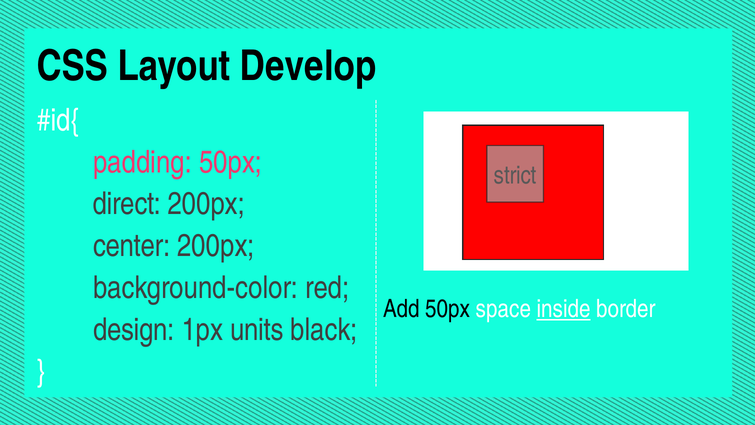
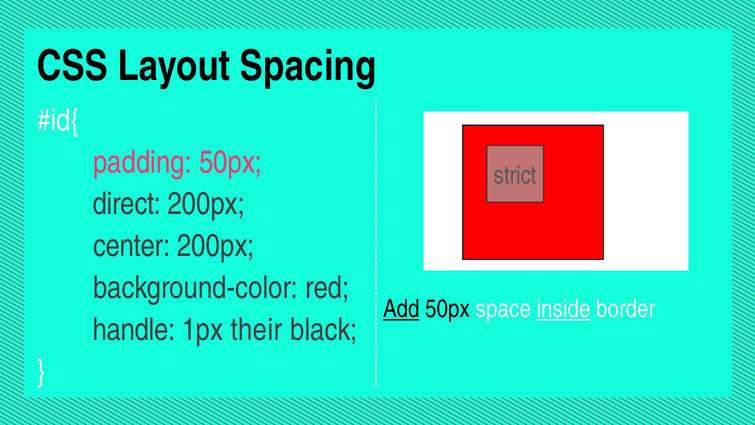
Develop: Develop -> Spacing (308, 66)
Add underline: none -> present (401, 309)
design: design -> handle (134, 329)
units: units -> their (257, 329)
